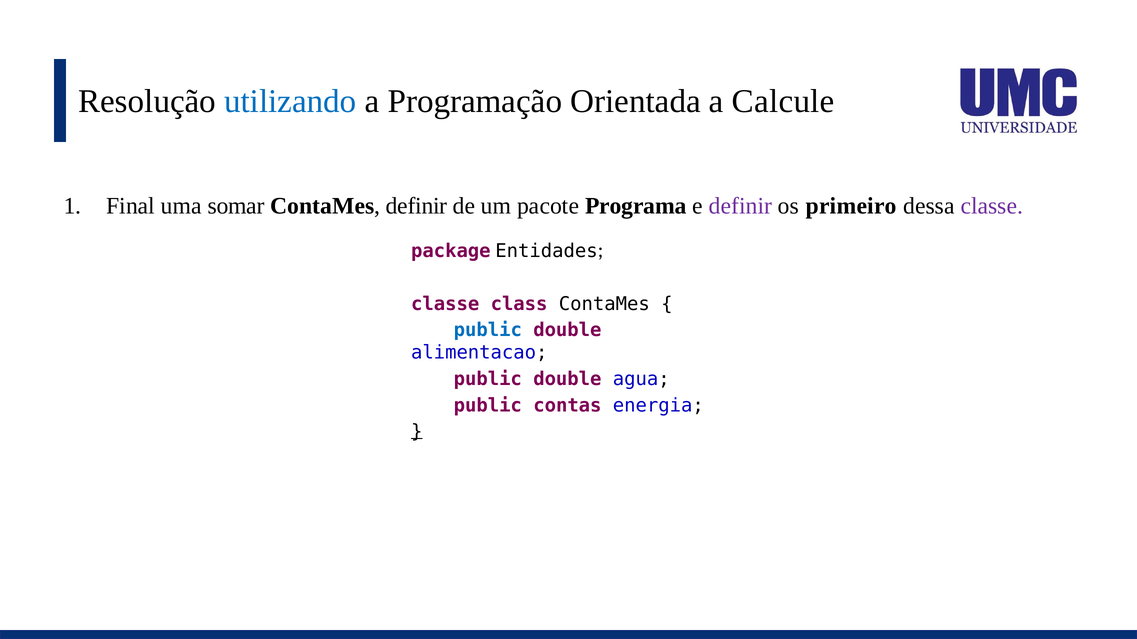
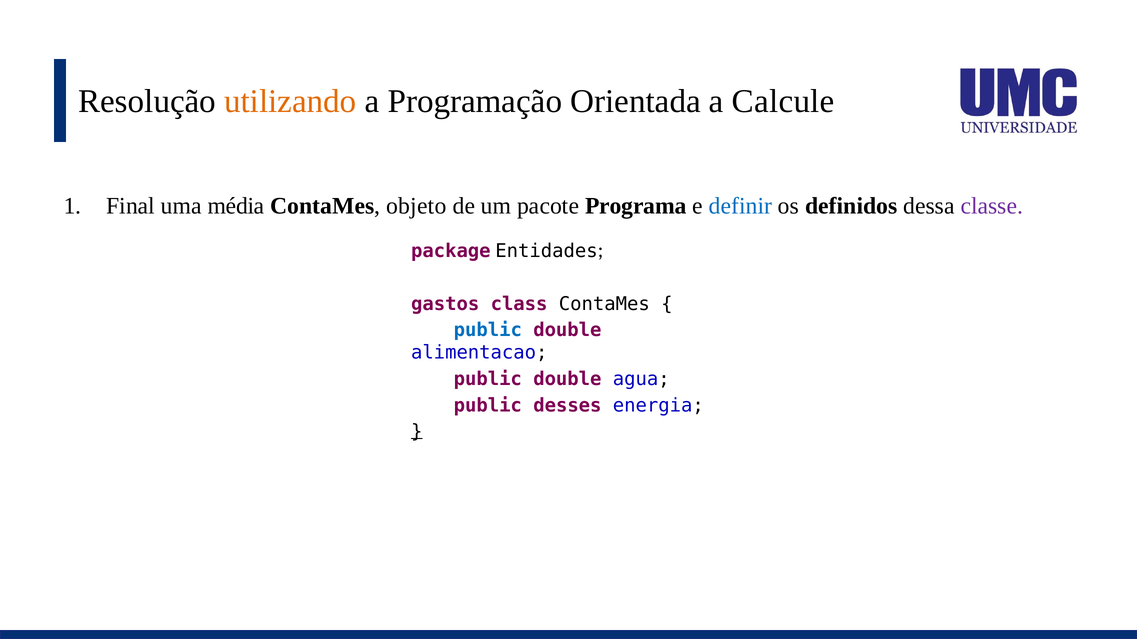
utilizando colour: blue -> orange (290, 102)
somar: somar -> média (236, 206)
ContaMes definir: definir -> objeto (416, 206)
definir colour: purple -> blue (740, 206)
primeiro: primeiro -> definidos (851, 206)
classe: classe -> gastos (445, 304)
contas: contas -> desses (567, 406)
